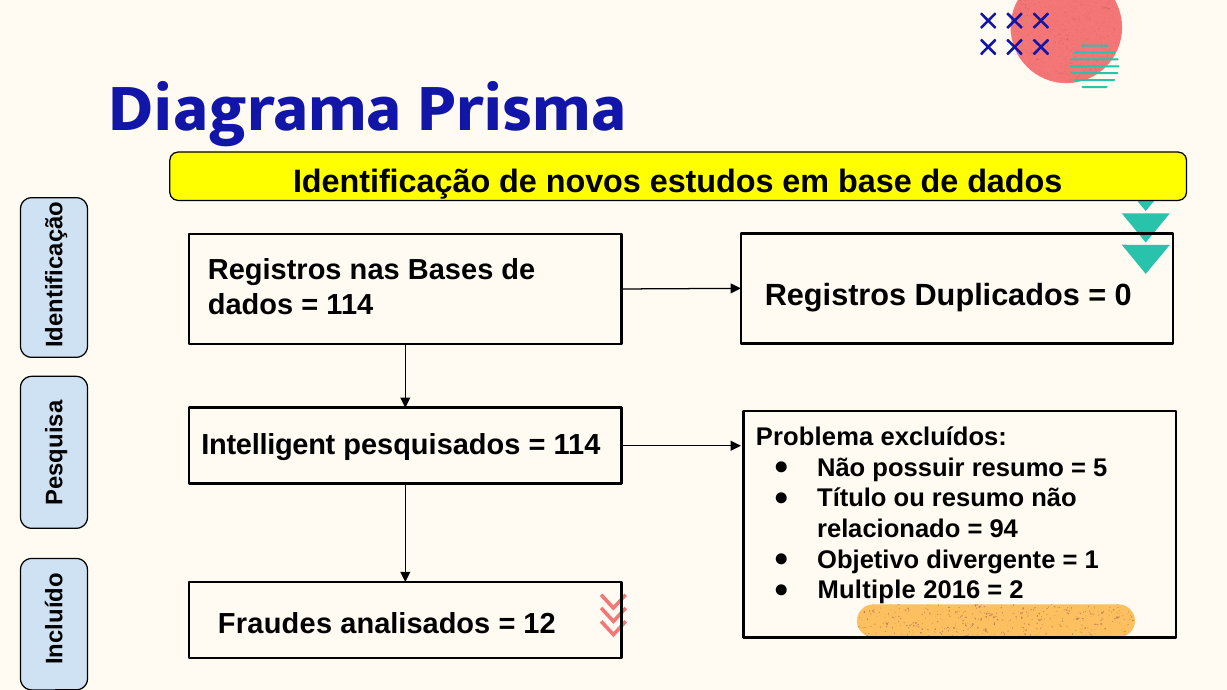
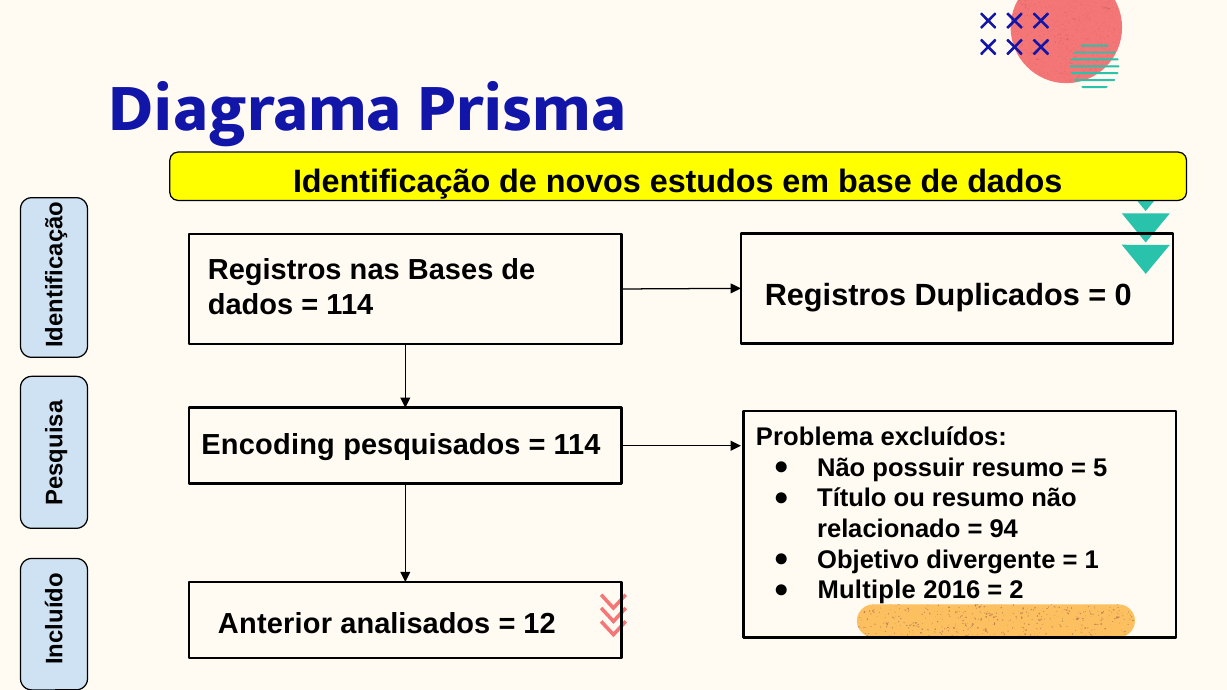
Intelligent: Intelligent -> Encoding (268, 445)
Fraudes: Fraudes -> Anterior (275, 624)
